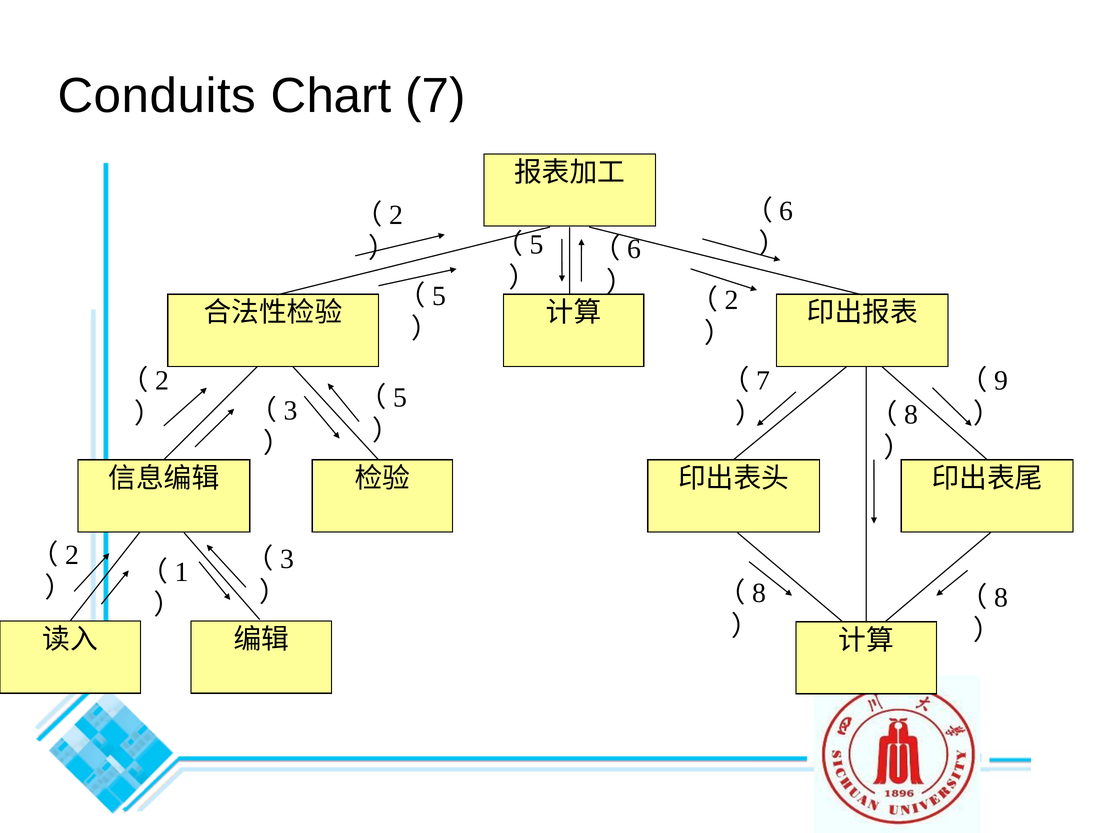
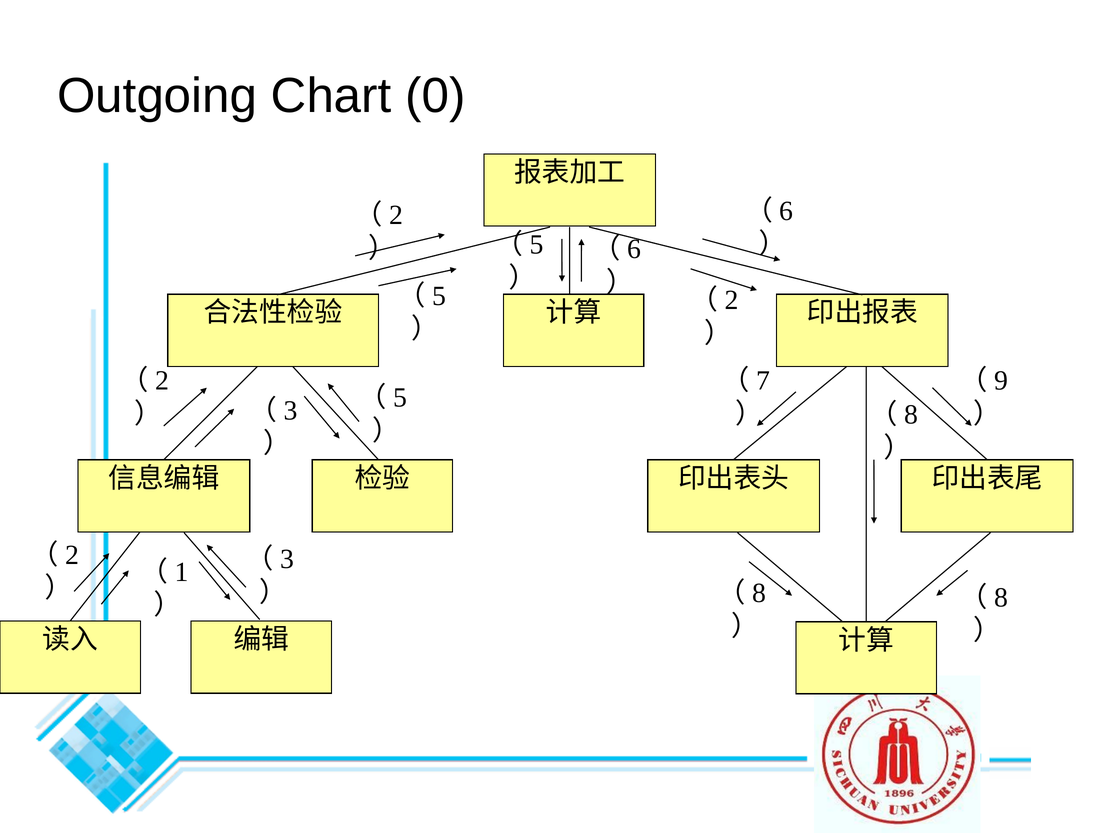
Conduits: Conduits -> Outgoing (157, 96)
7: 7 -> 0 (435, 96)
